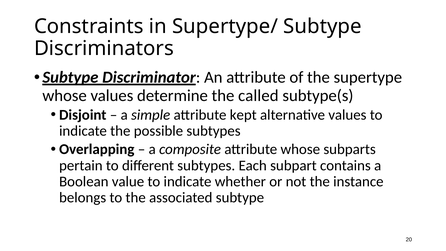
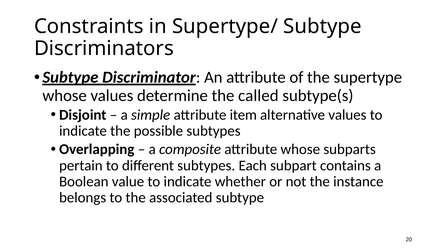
kept: kept -> item (243, 115)
